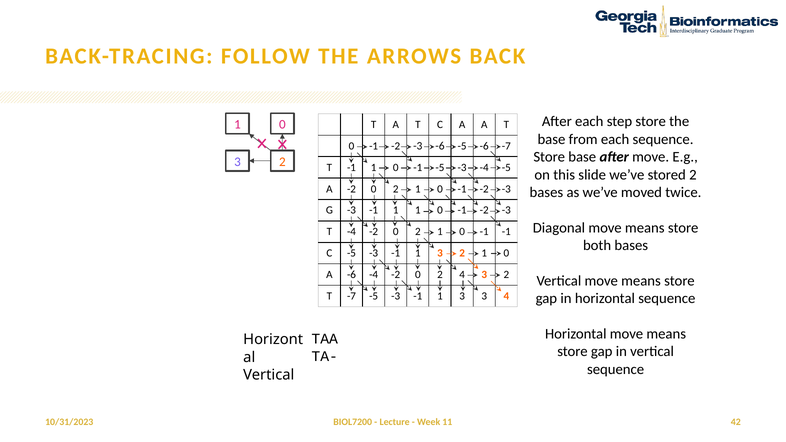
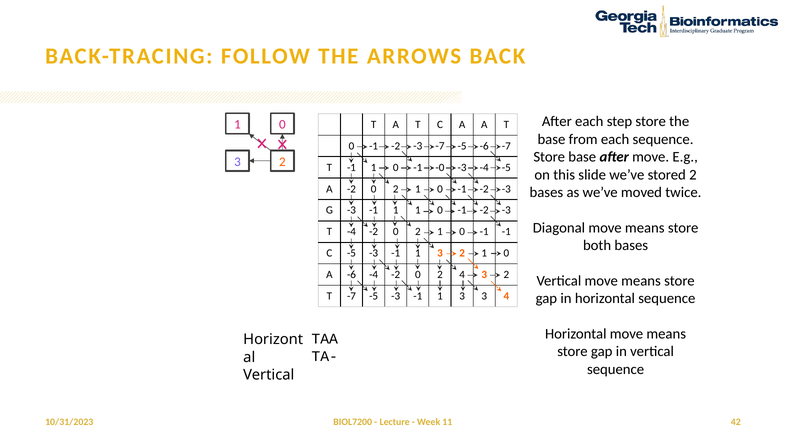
-3 -6: -6 -> -7 (440, 146)
-1 -5: -5 -> -0 (440, 167)
